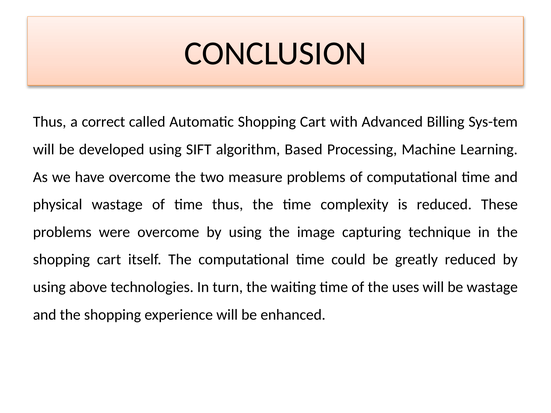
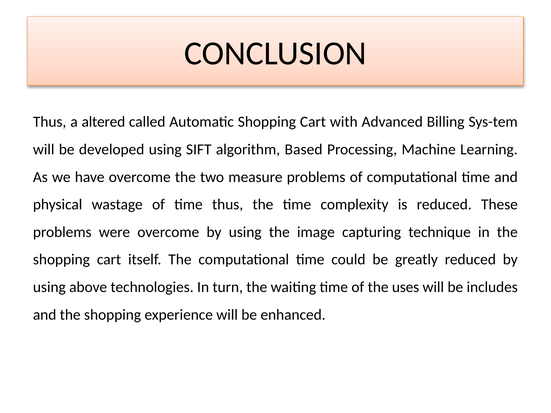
correct: correct -> altered (103, 122)
be wastage: wastage -> includes (492, 287)
